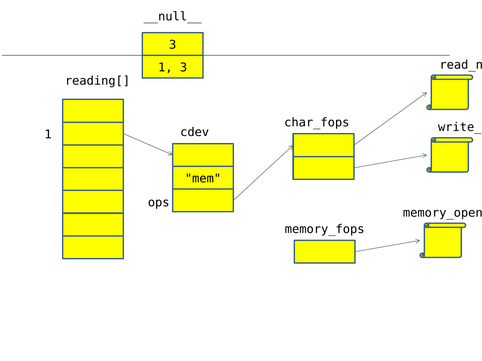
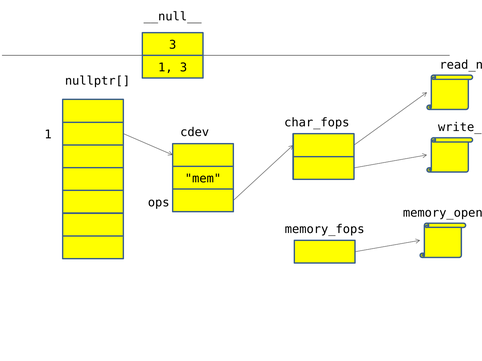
reading[: reading[ -> nullptr[ (98, 81)
